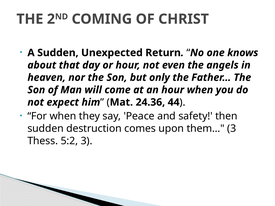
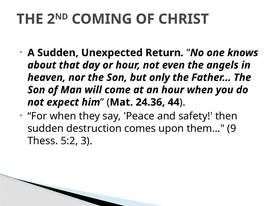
them… 3: 3 -> 9 (232, 129)
